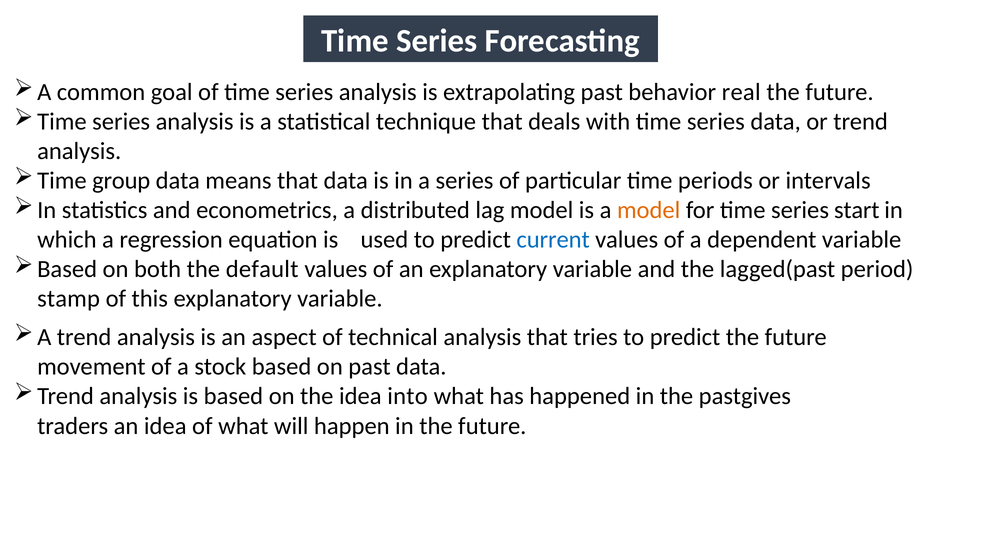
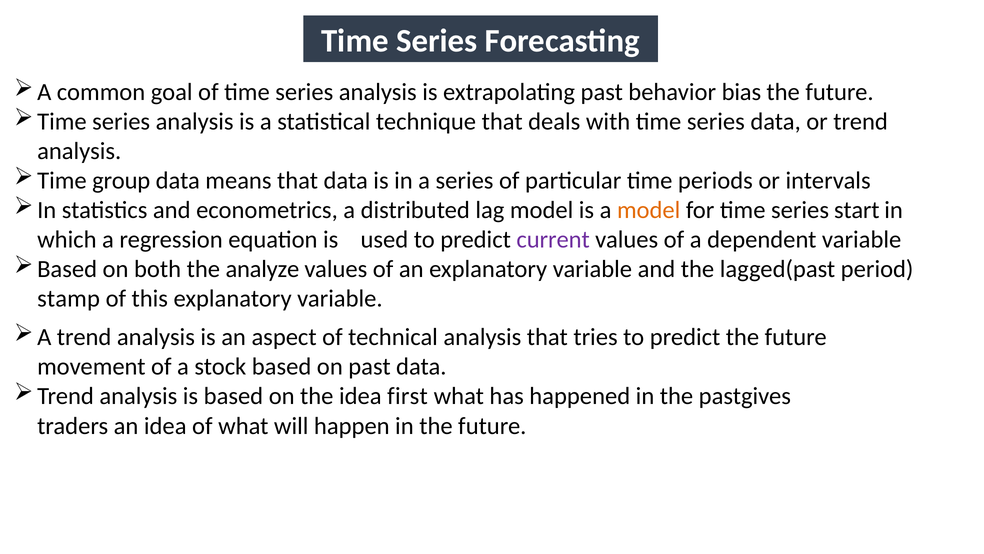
real: real -> bias (741, 92)
current colour: blue -> purple (553, 239)
default: default -> analyze (262, 269)
into: into -> first (408, 396)
